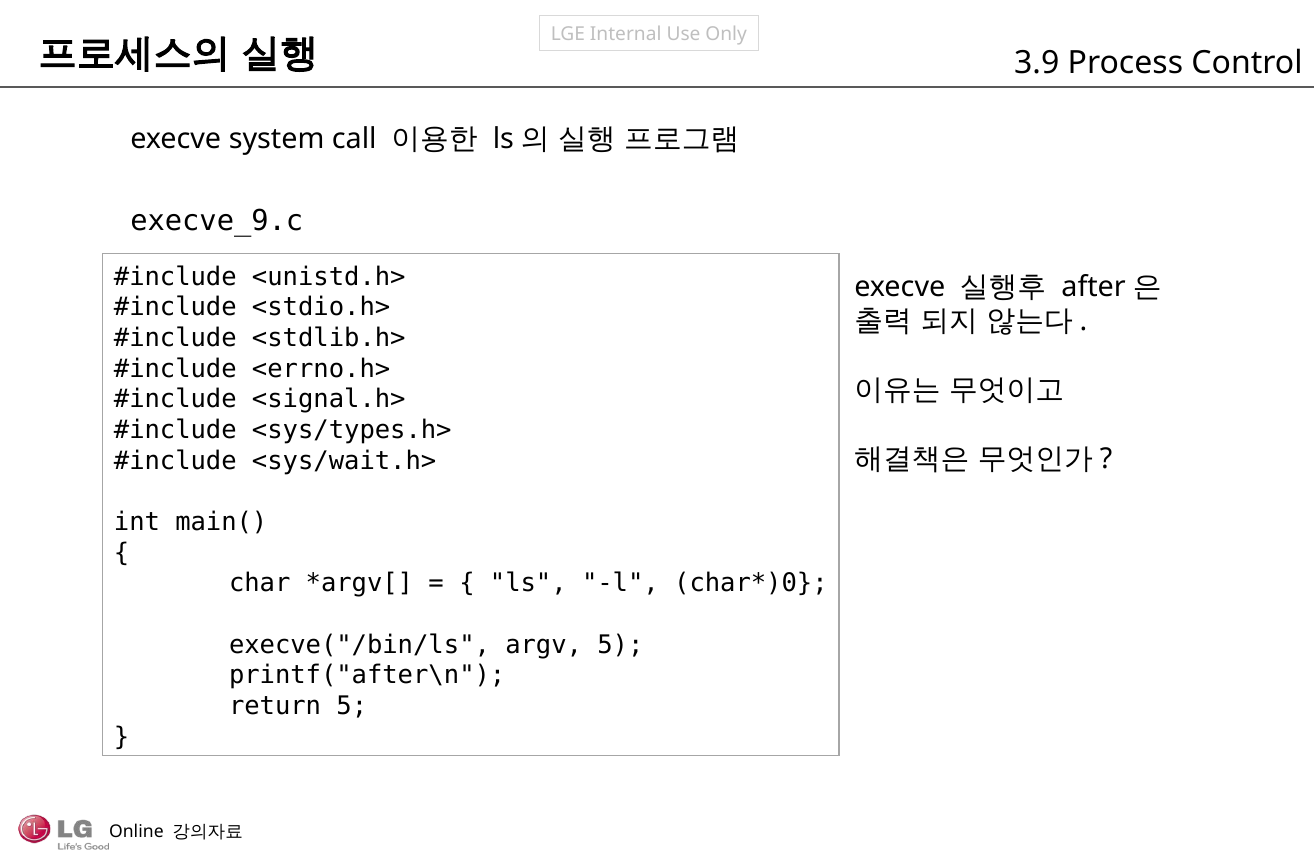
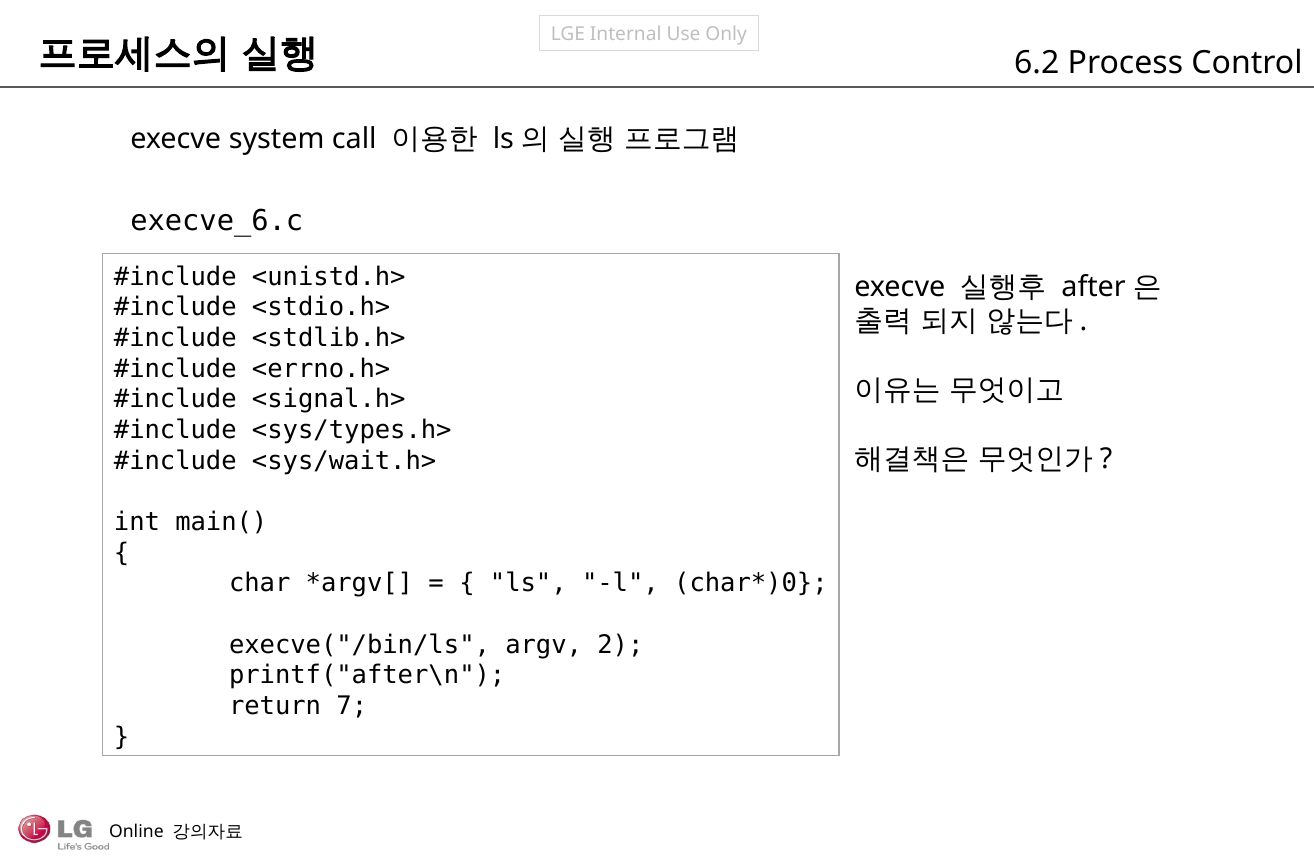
3.9: 3.9 -> 6.2 (1037, 63)
execve_9.c: execve_9.c -> execve_6.c (217, 221)
argv 5: 5 -> 2 (620, 645)
return 5: 5 -> 7 (352, 706)
